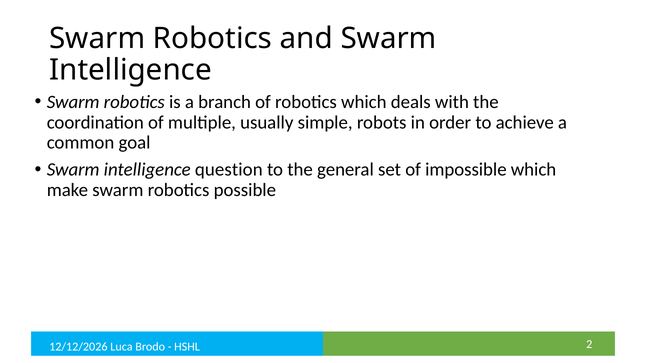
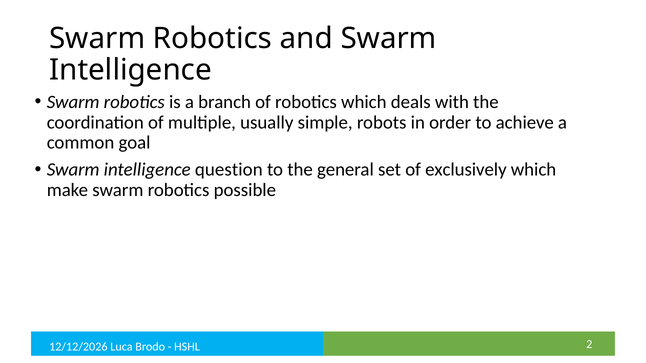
impossible: impossible -> exclusively (466, 170)
